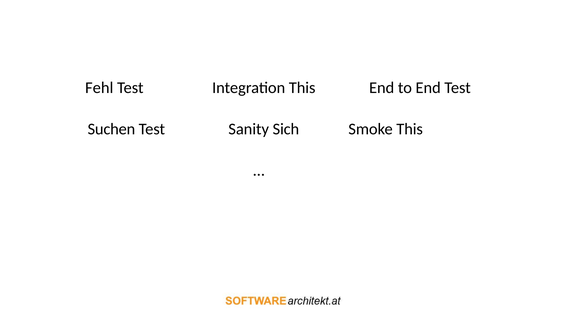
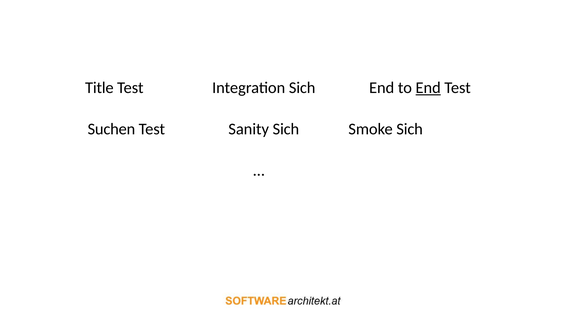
Fehl: Fehl -> Title (99, 88)
Integration This: This -> Sich (302, 88)
End underline: none -> present (428, 88)
Smoke This: This -> Sich (410, 129)
